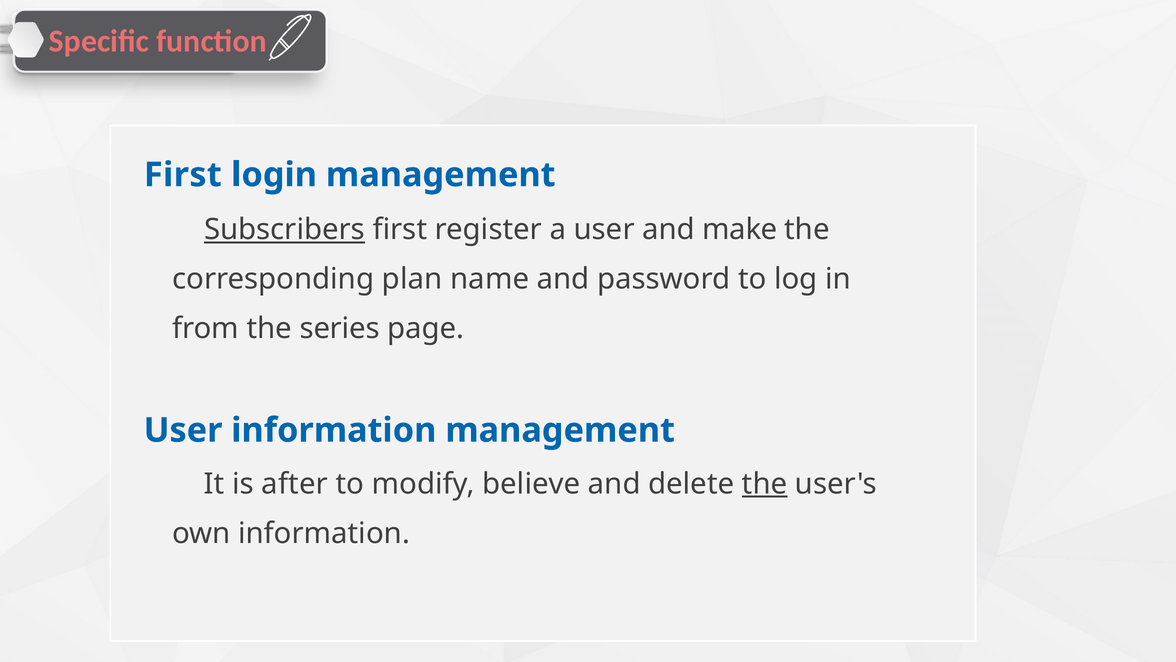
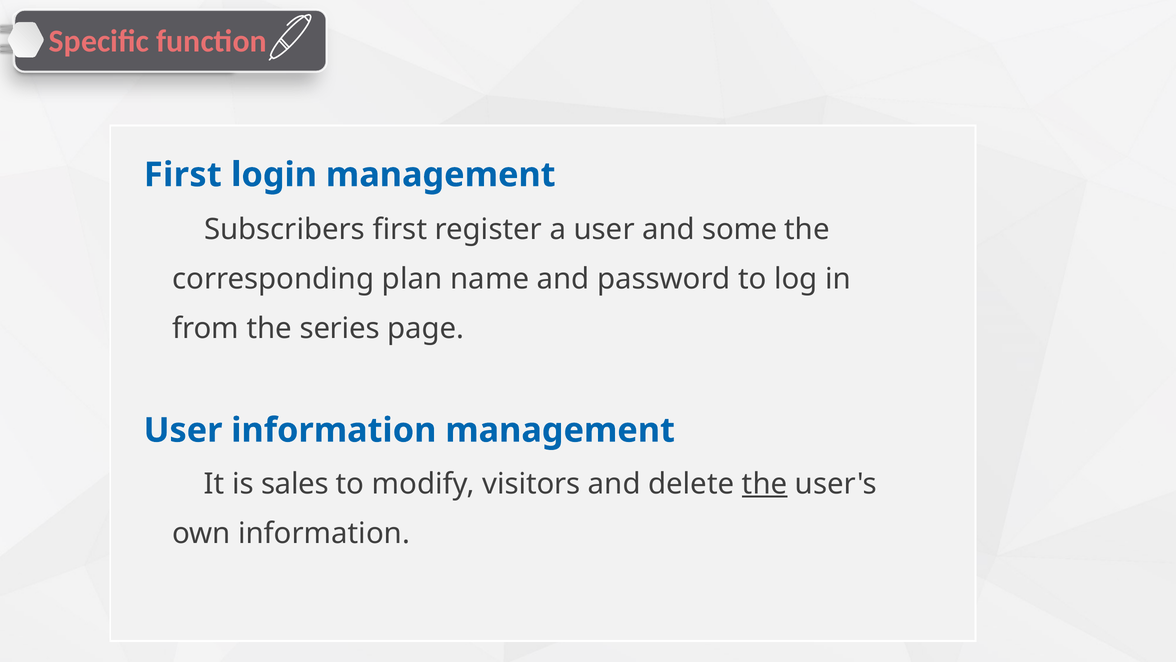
Subscribers underline: present -> none (285, 230)
make: make -> some (740, 230)
after: after -> sales (295, 484)
believe: believe -> visitors (531, 484)
